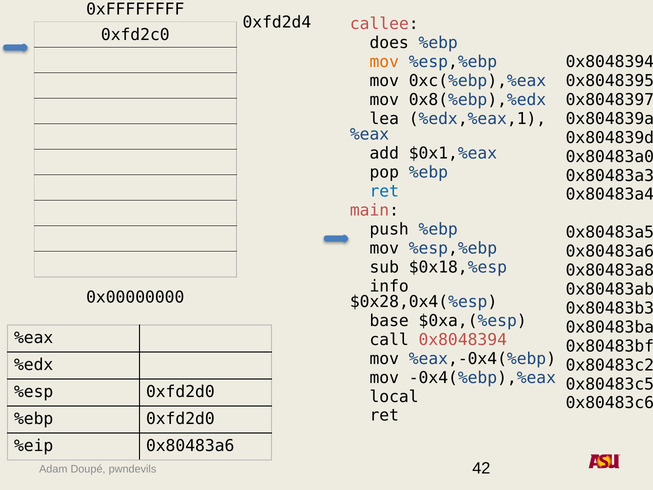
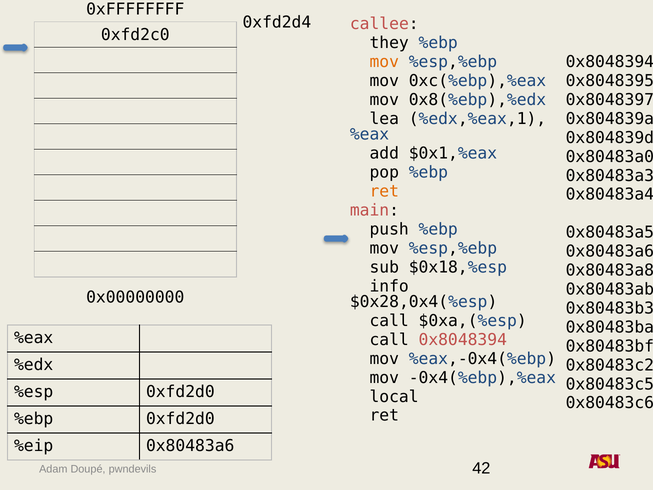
does: does -> they (389, 43)
ret colour: blue -> orange (384, 191)
base: base -> call (389, 321)
